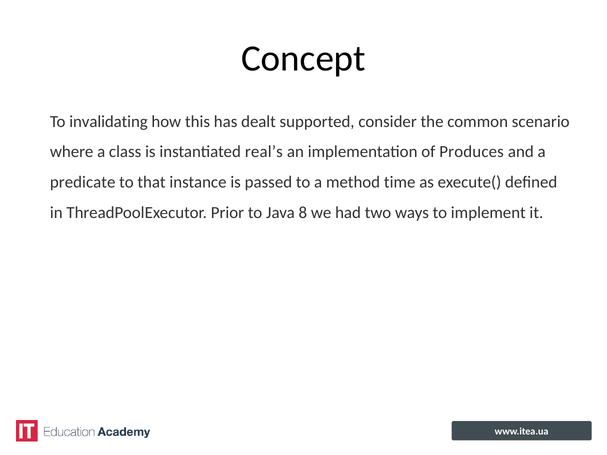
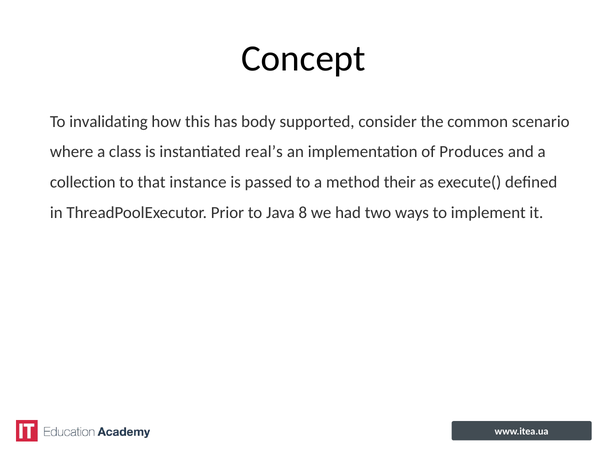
dealt: dealt -> body (258, 122)
predicate: predicate -> collection (83, 182)
time: time -> their (400, 182)
